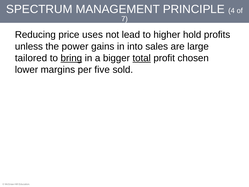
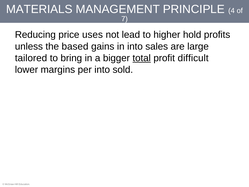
SPECTRUM: SPECTRUM -> MATERIALS (39, 9)
power: power -> based (75, 46)
bring underline: present -> none (71, 58)
chosen: chosen -> difficult (193, 58)
per five: five -> into (102, 70)
